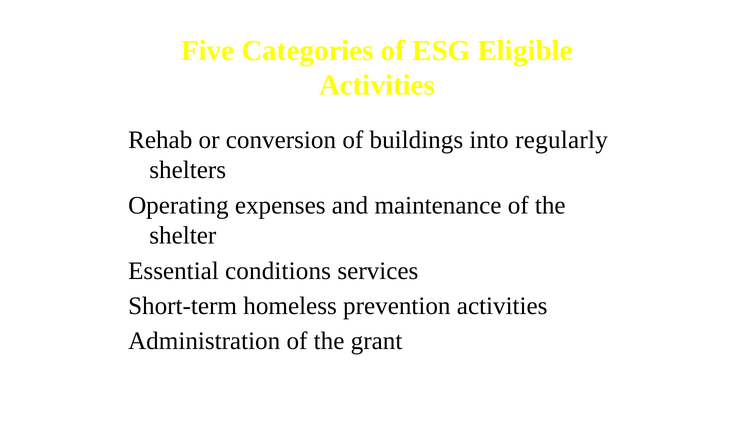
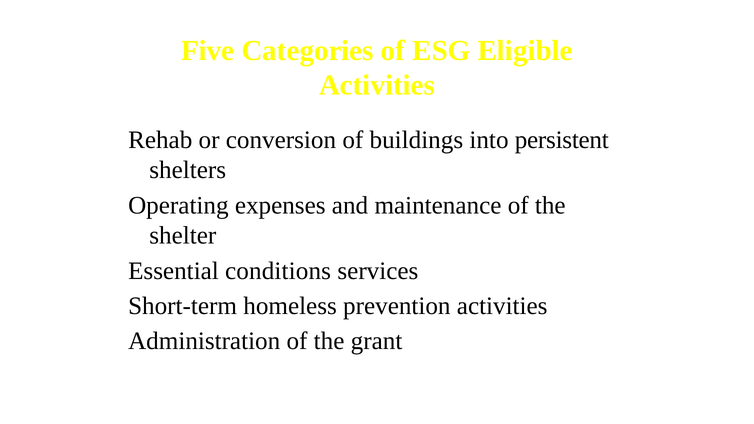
regularly: regularly -> persistent (562, 140)
